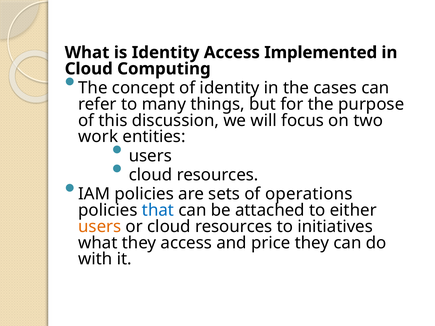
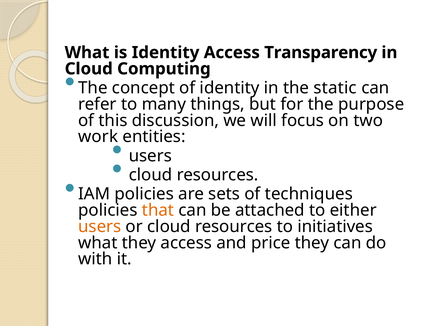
Implemented: Implemented -> Transparency (321, 53)
cases: cases -> static (335, 88)
operations: operations -> techniques (309, 194)
that colour: blue -> orange (158, 210)
